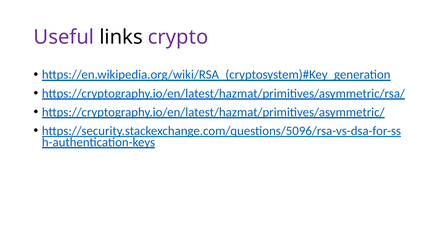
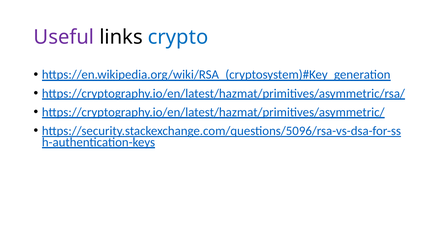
crypto colour: purple -> blue (178, 37)
